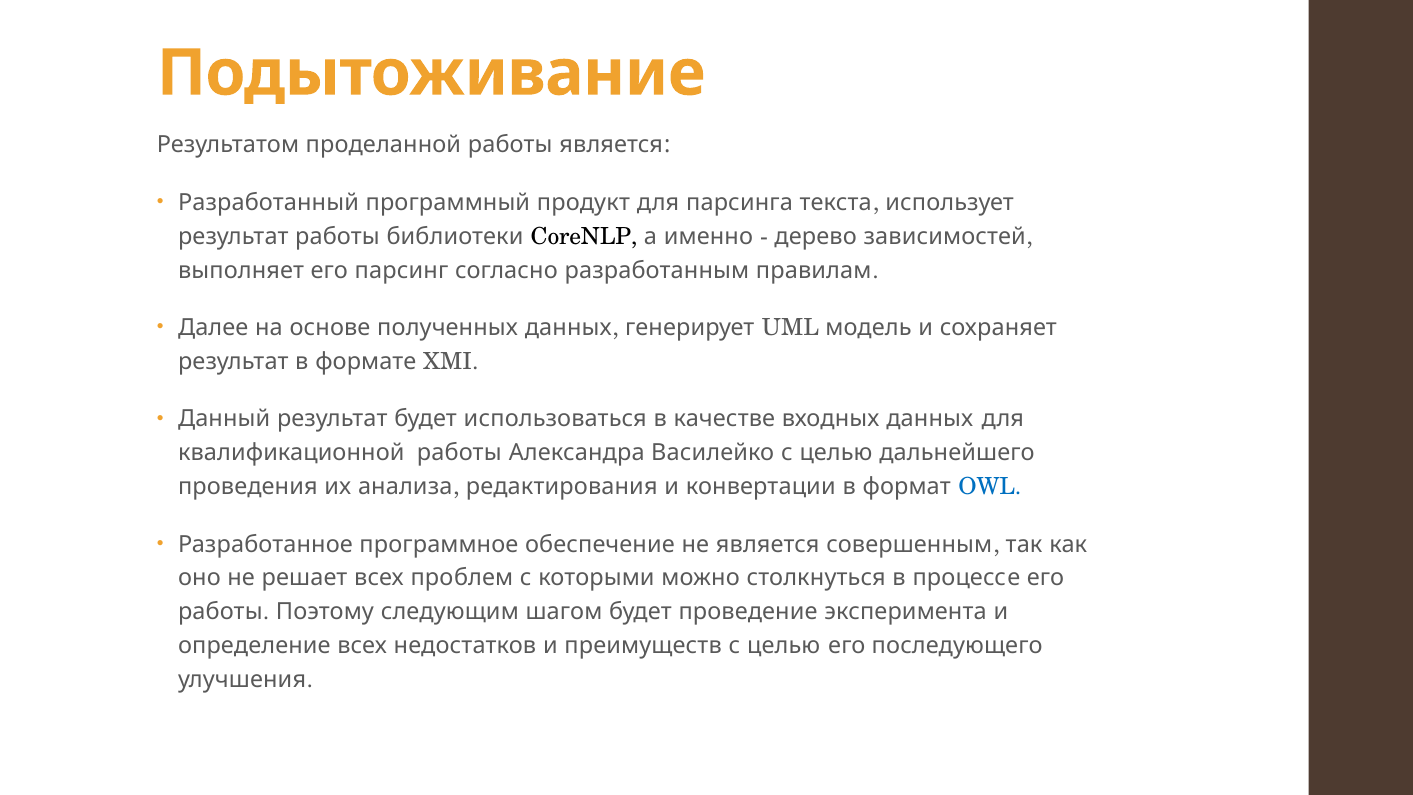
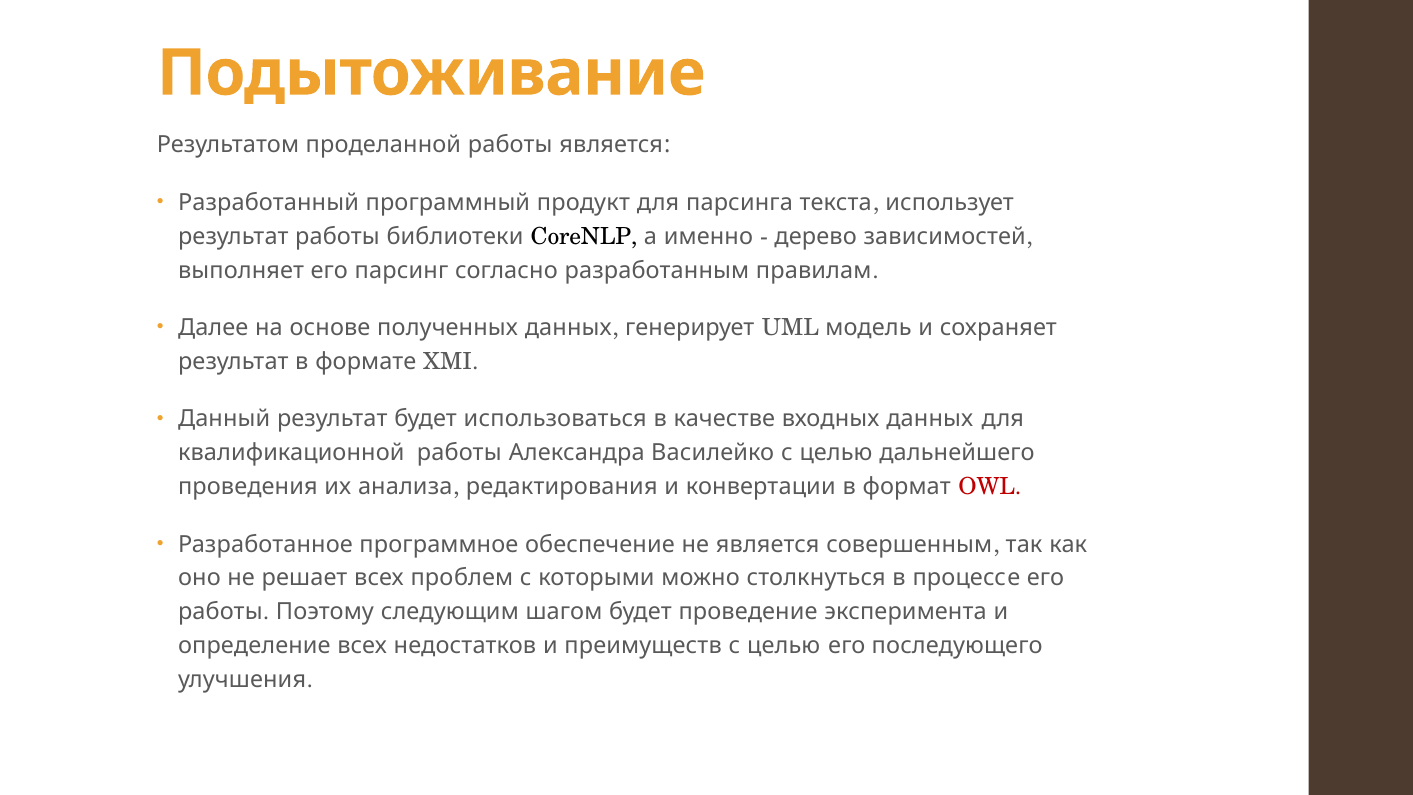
OWL colour: blue -> red (990, 487)
